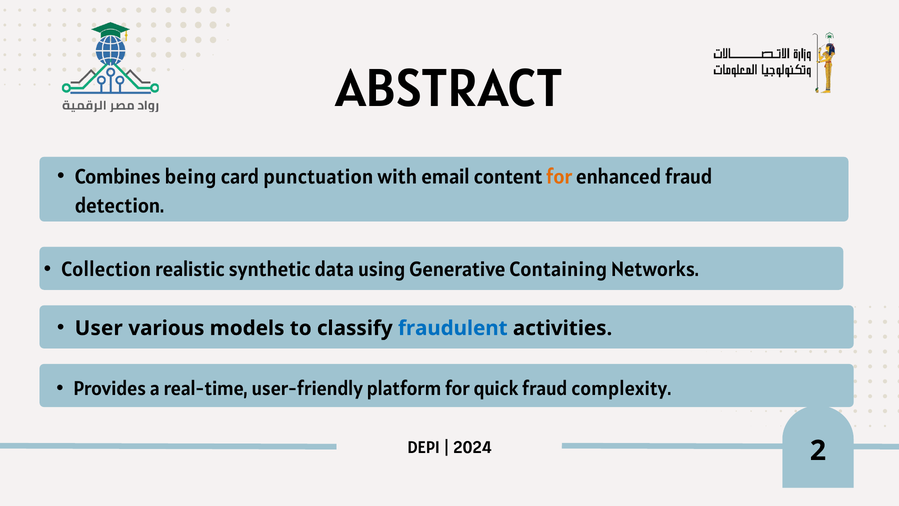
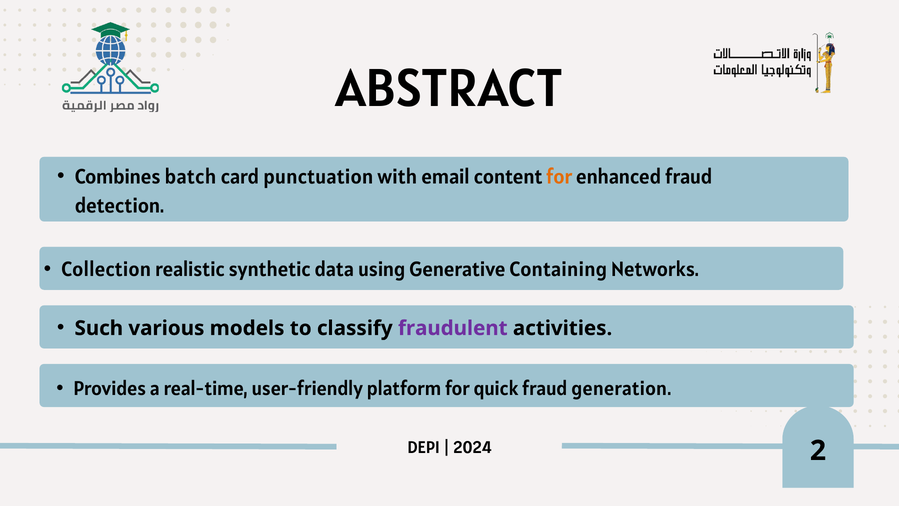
being: being -> batch (191, 177)
User: User -> Such (99, 328)
fraudulent colour: blue -> purple (453, 328)
complexity: complexity -> generation (621, 388)
